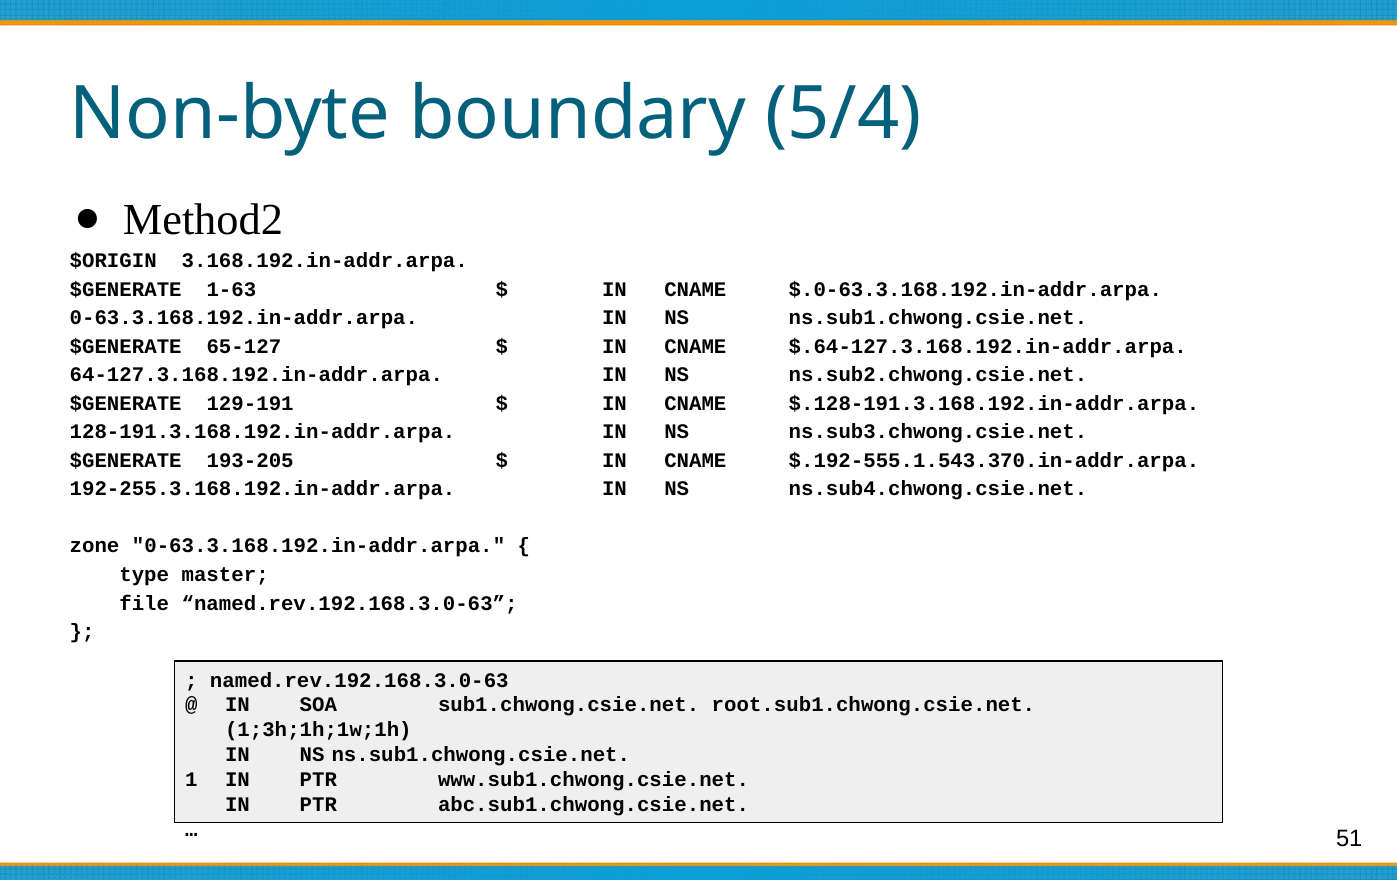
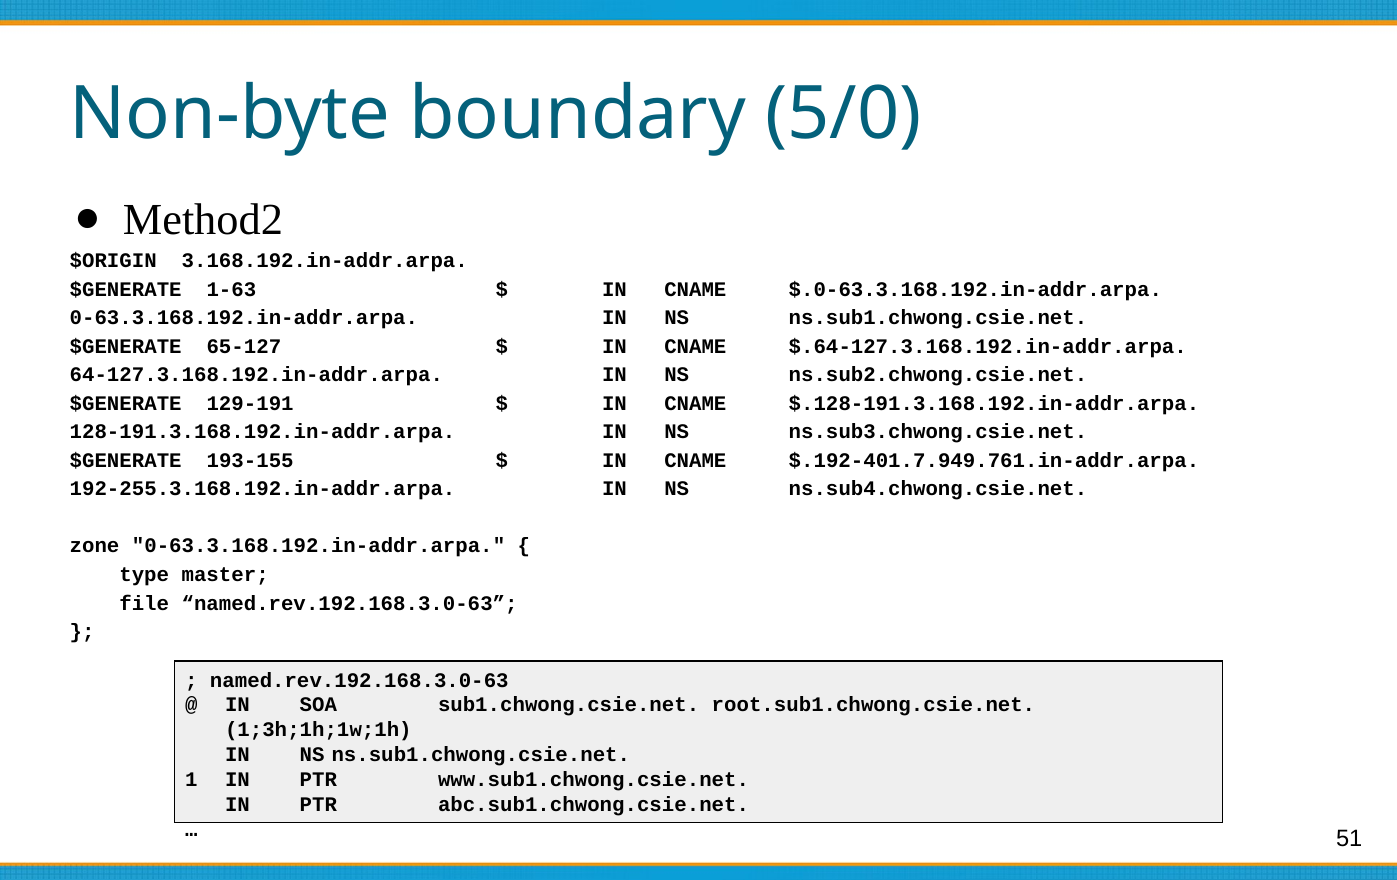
5/4: 5/4 -> 5/0 (844, 114)
193-205: 193-205 -> 193-155 (250, 461)
$.192-555.1.543.370.in-addr.arpa: $.192-555.1.543.370.in-addr.arpa -> $.192-401.7.949.761.in-addr.arpa (994, 461)
